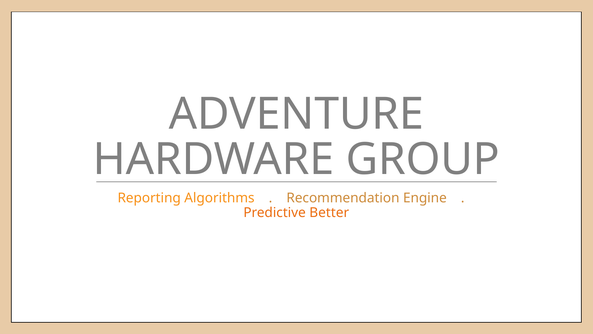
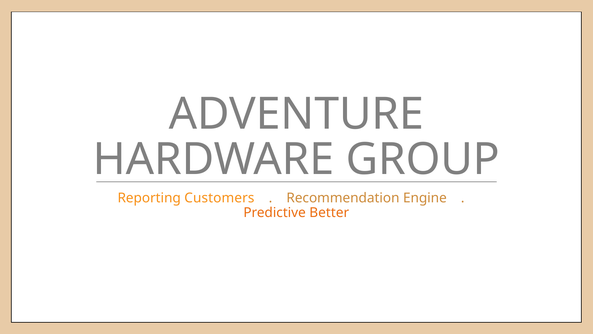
Algorithms: Algorithms -> Customers (219, 198)
